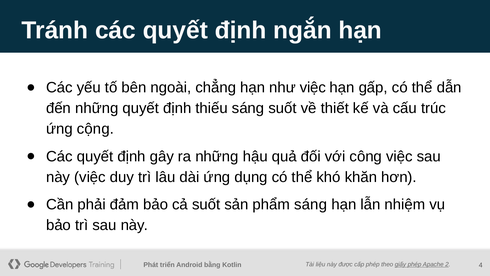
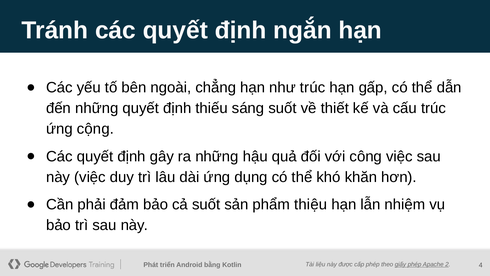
như việc: việc -> trúc (313, 88)
phẩm sáng: sáng -> thiệu (311, 204)
